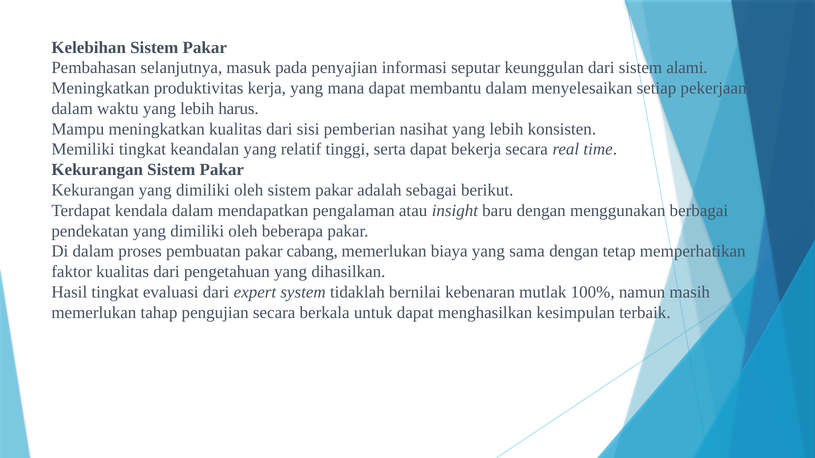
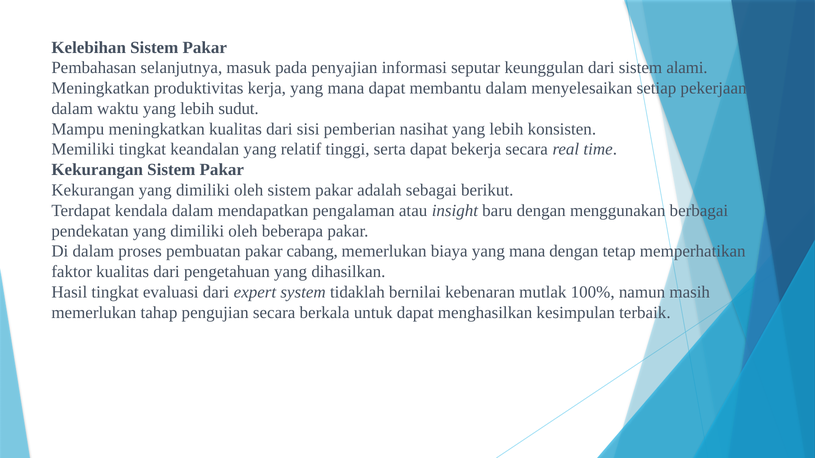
harus: harus -> sudut (239, 109)
biaya yang sama: sama -> mana (527, 252)
